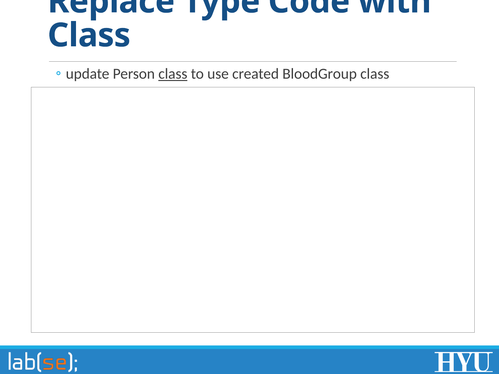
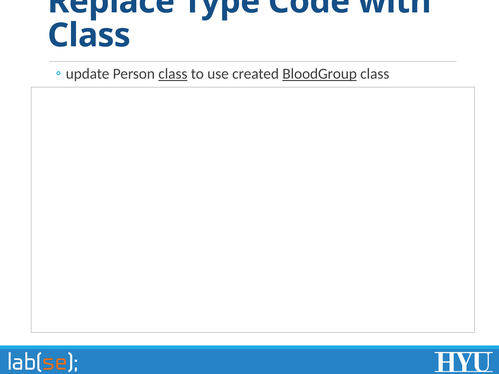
BloodGroup underline: none -> present (320, 74)
